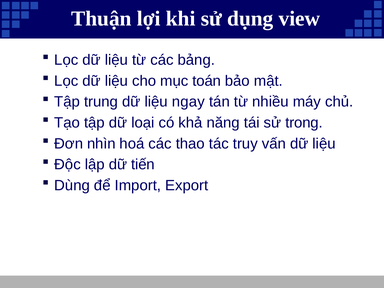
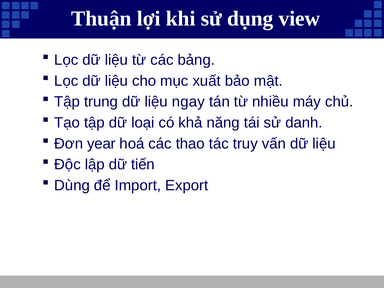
toán: toán -> xuất (207, 81)
trong: trong -> danh (304, 123)
nhìn: nhìn -> year (101, 144)
